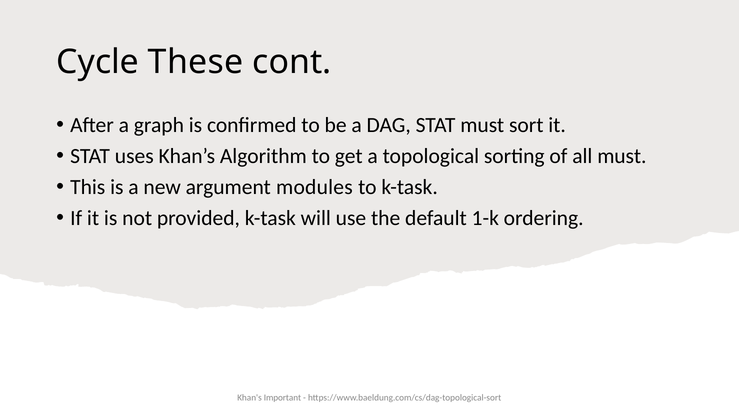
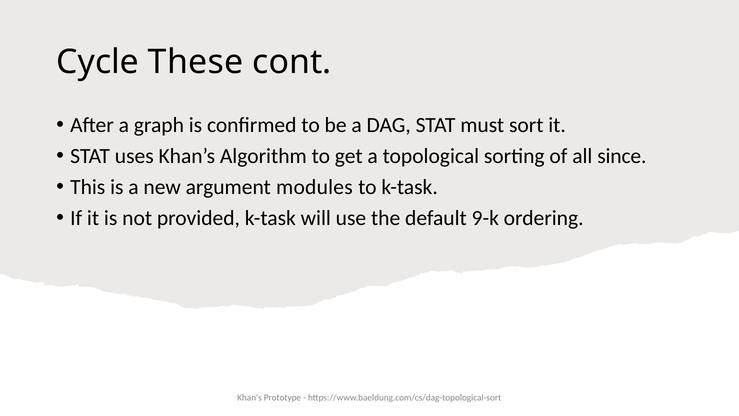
all must: must -> since (622, 156)
1-k: 1-k -> 9-k (485, 218)
Important: Important -> Prototype (282, 397)
